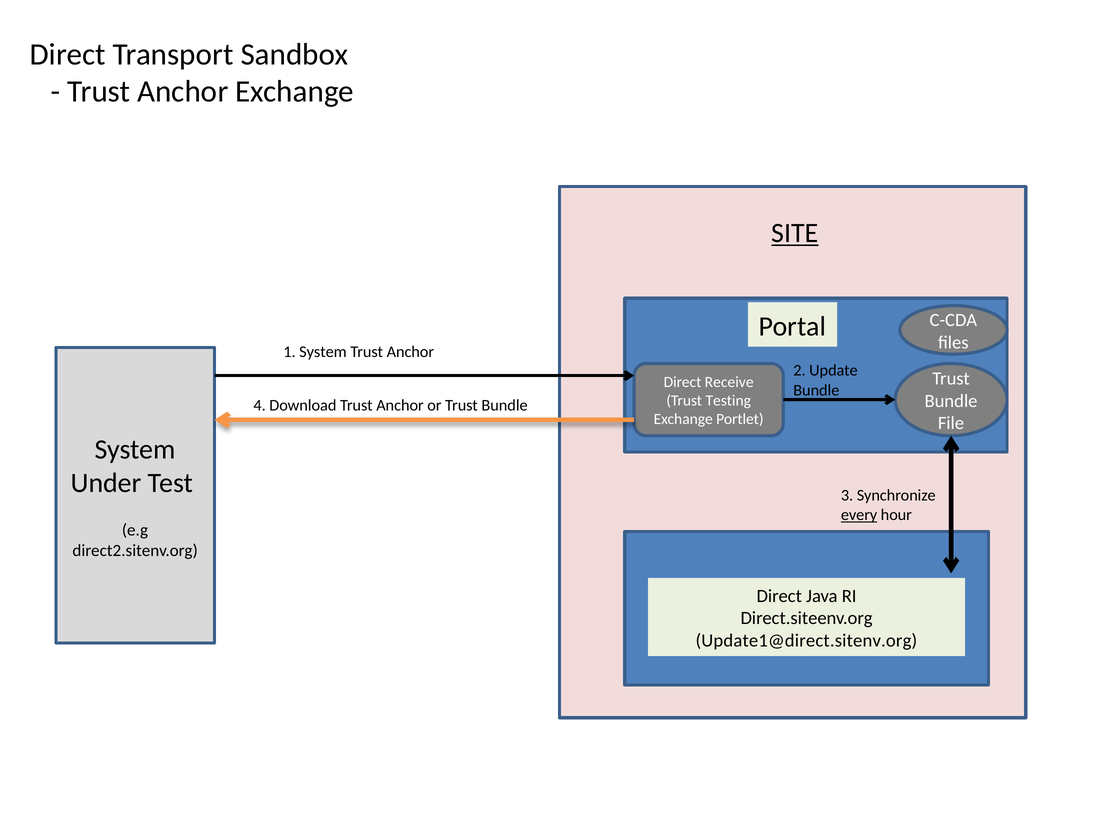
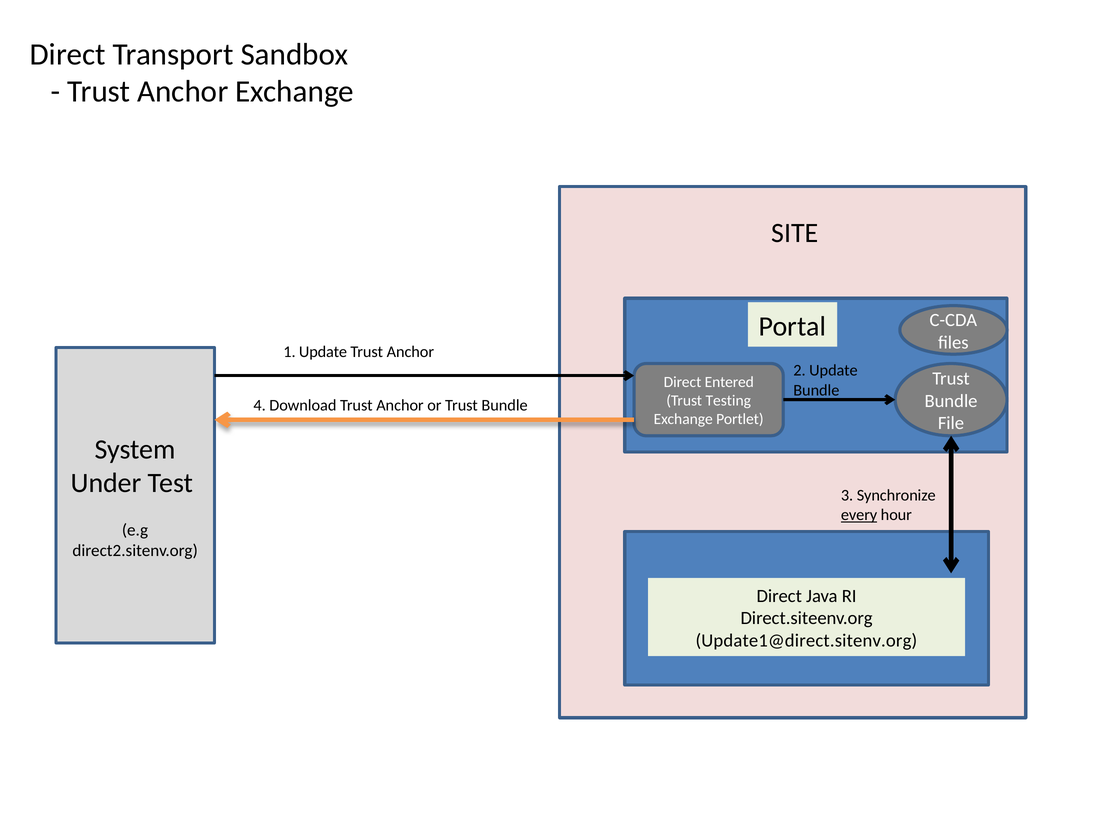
SITE underline: present -> none (795, 233)
1 System: System -> Update (323, 352)
Receive: Receive -> Entered (729, 382)
